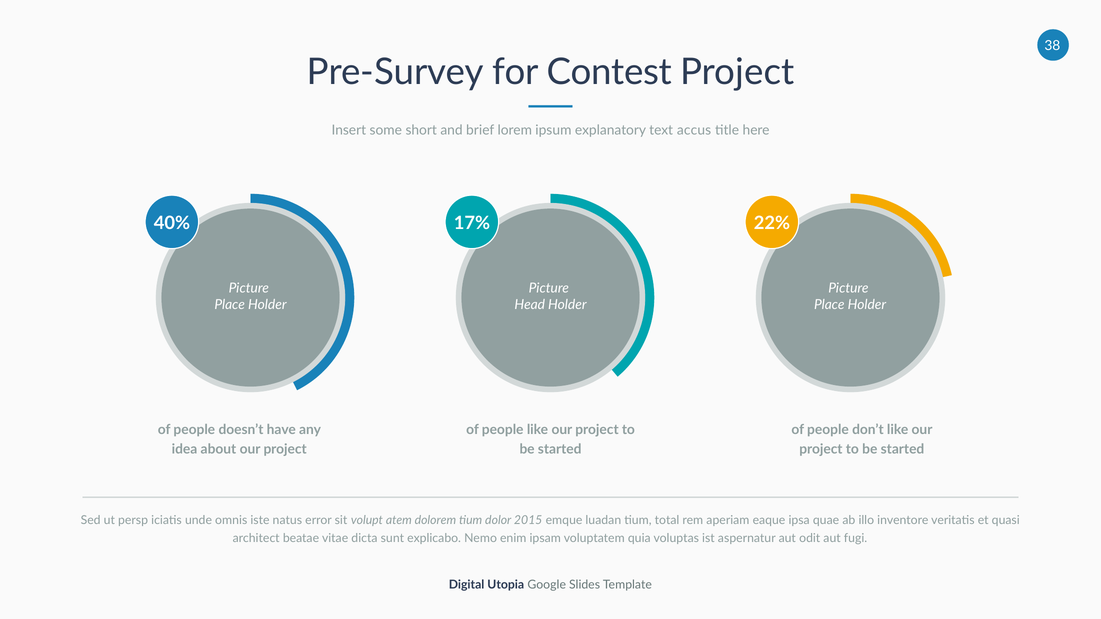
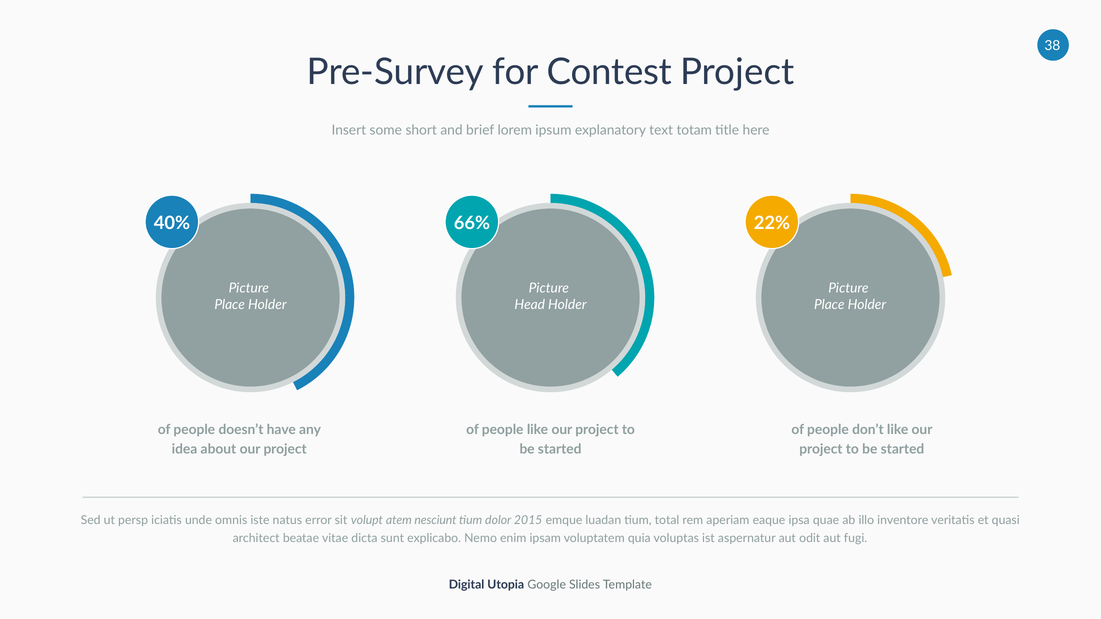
accus: accus -> totam (694, 130)
17%: 17% -> 66% (472, 223)
dolorem: dolorem -> nesciunt (435, 520)
